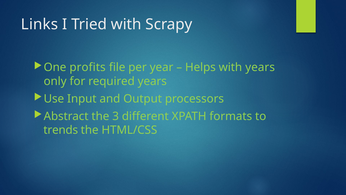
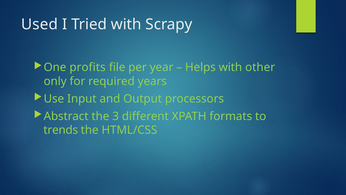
Links: Links -> Used (40, 24)
with years: years -> other (260, 67)
